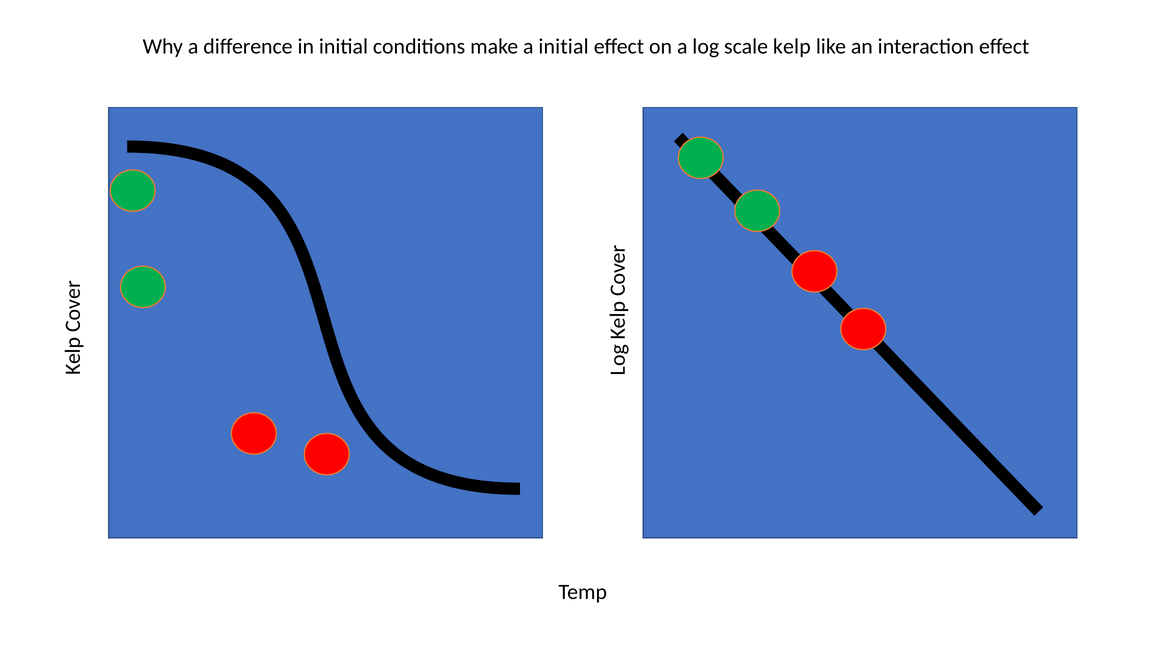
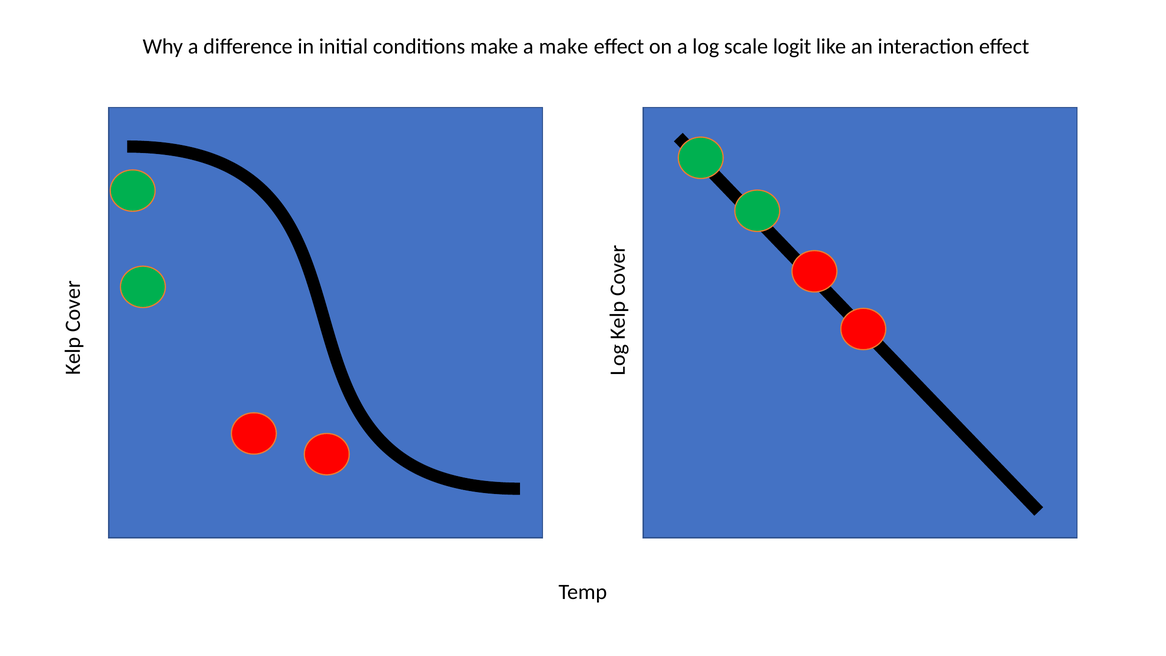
a initial: initial -> make (564, 47)
kelp: kelp -> logit (792, 47)
